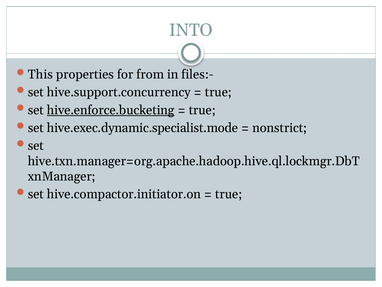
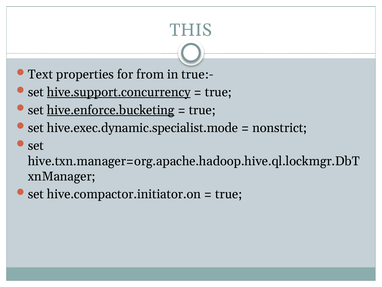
INTO: INTO -> THIS (191, 30)
This: This -> Text (40, 74)
files:-: files:- -> true:- (198, 74)
hive.support.concurrency underline: none -> present (119, 92)
